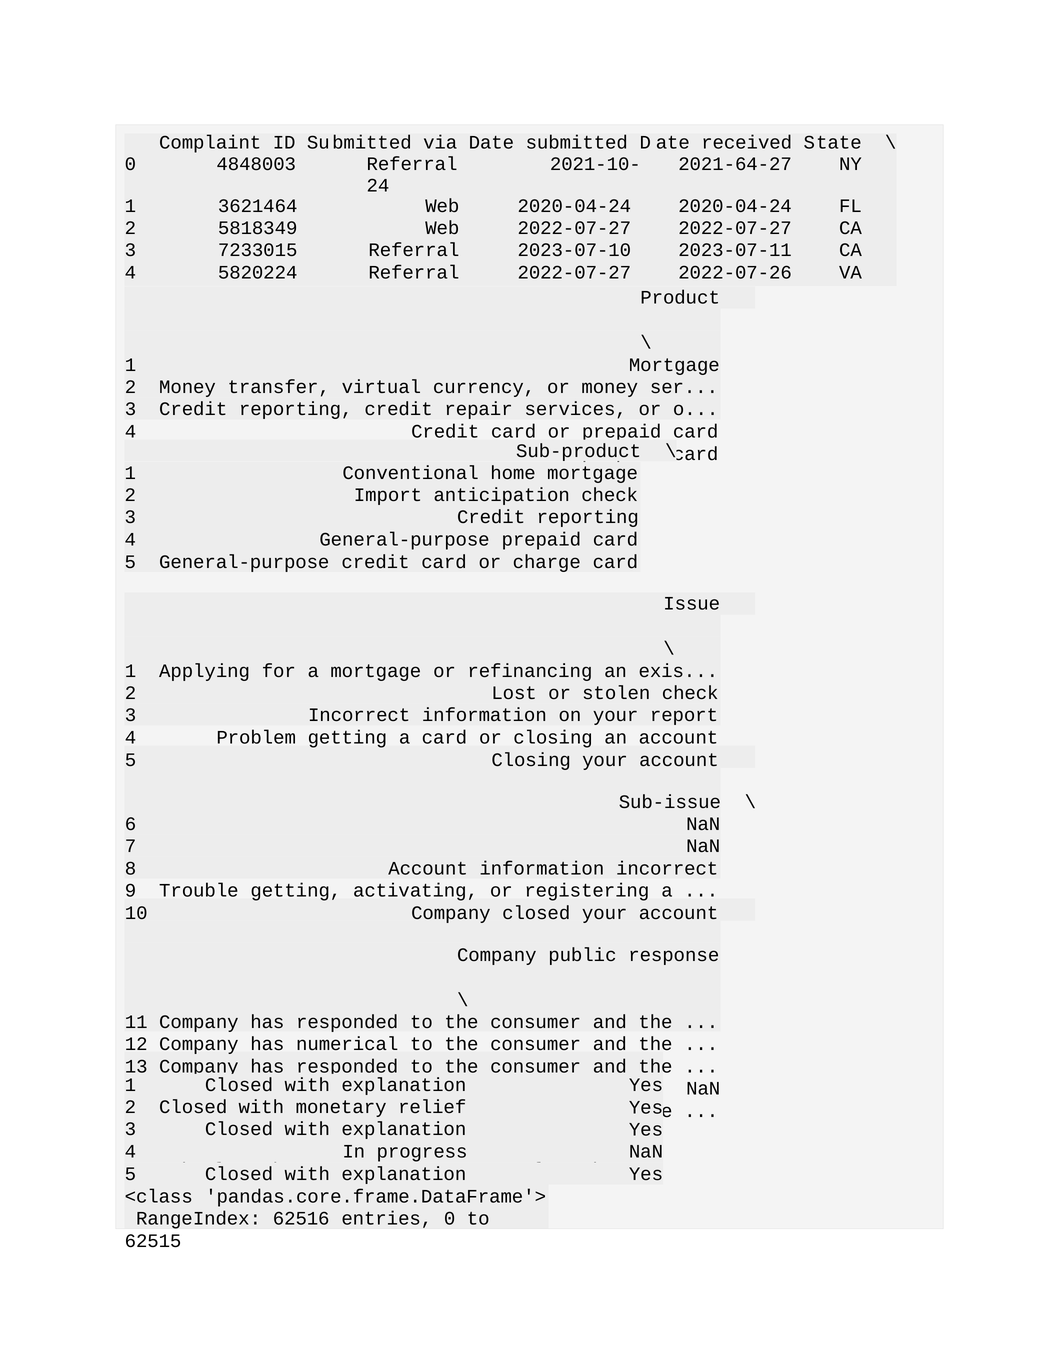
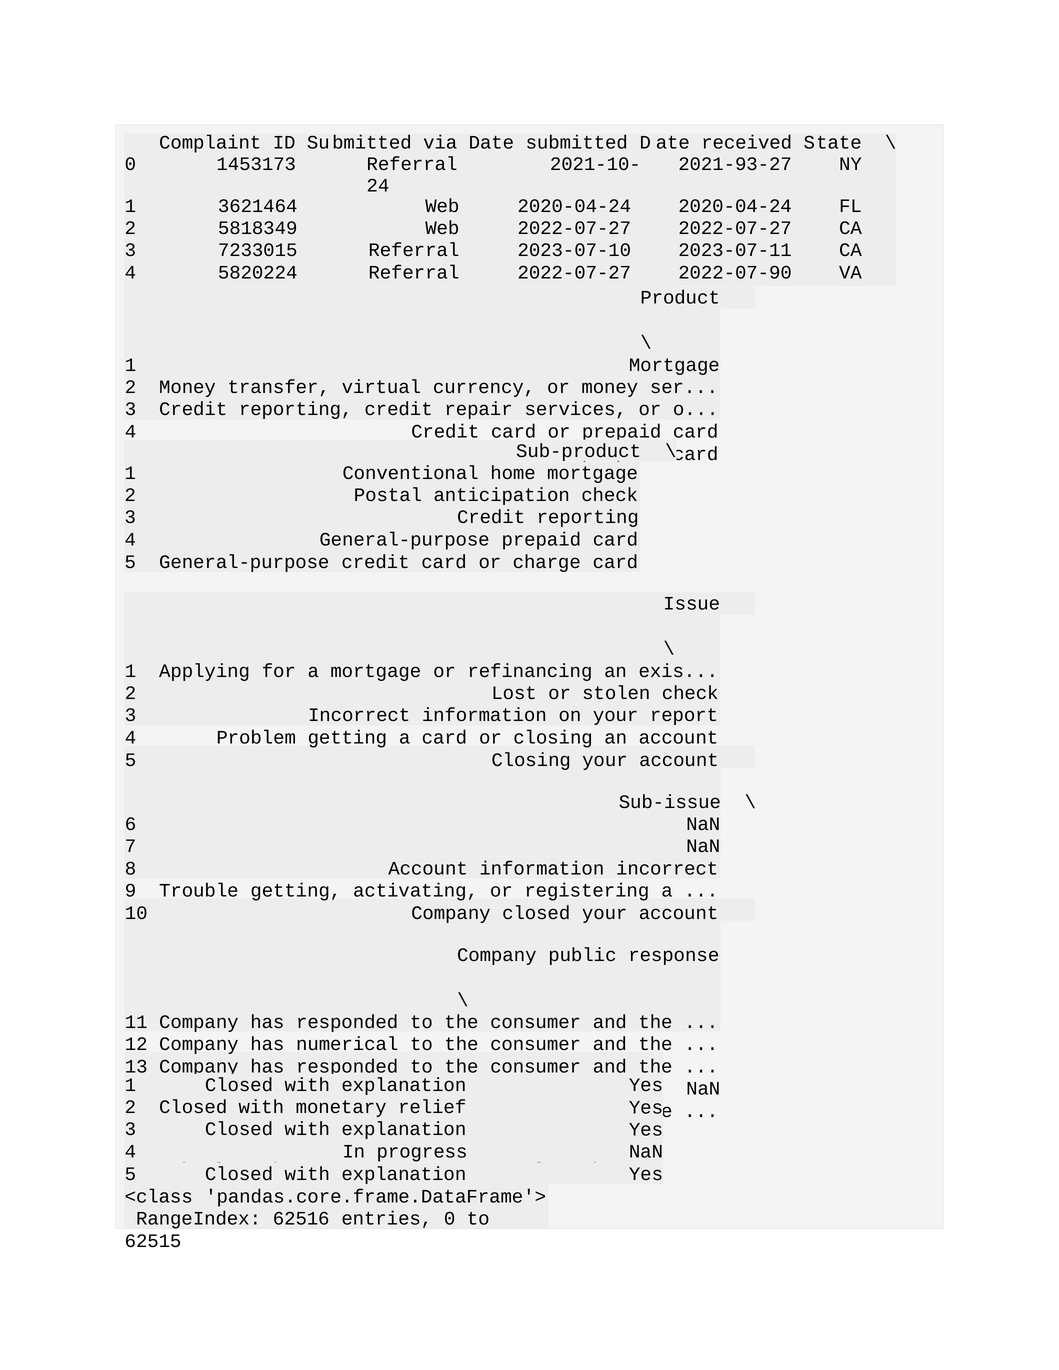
4848003: 4848003 -> 1453173 (256, 164)
2021-64-27: 2021-64-27 -> 2021-93-27 (735, 164)
2022-07-26: 2022-07-26 -> 2022-07-90 (735, 272)
Import: Import -> Postal (388, 495)
